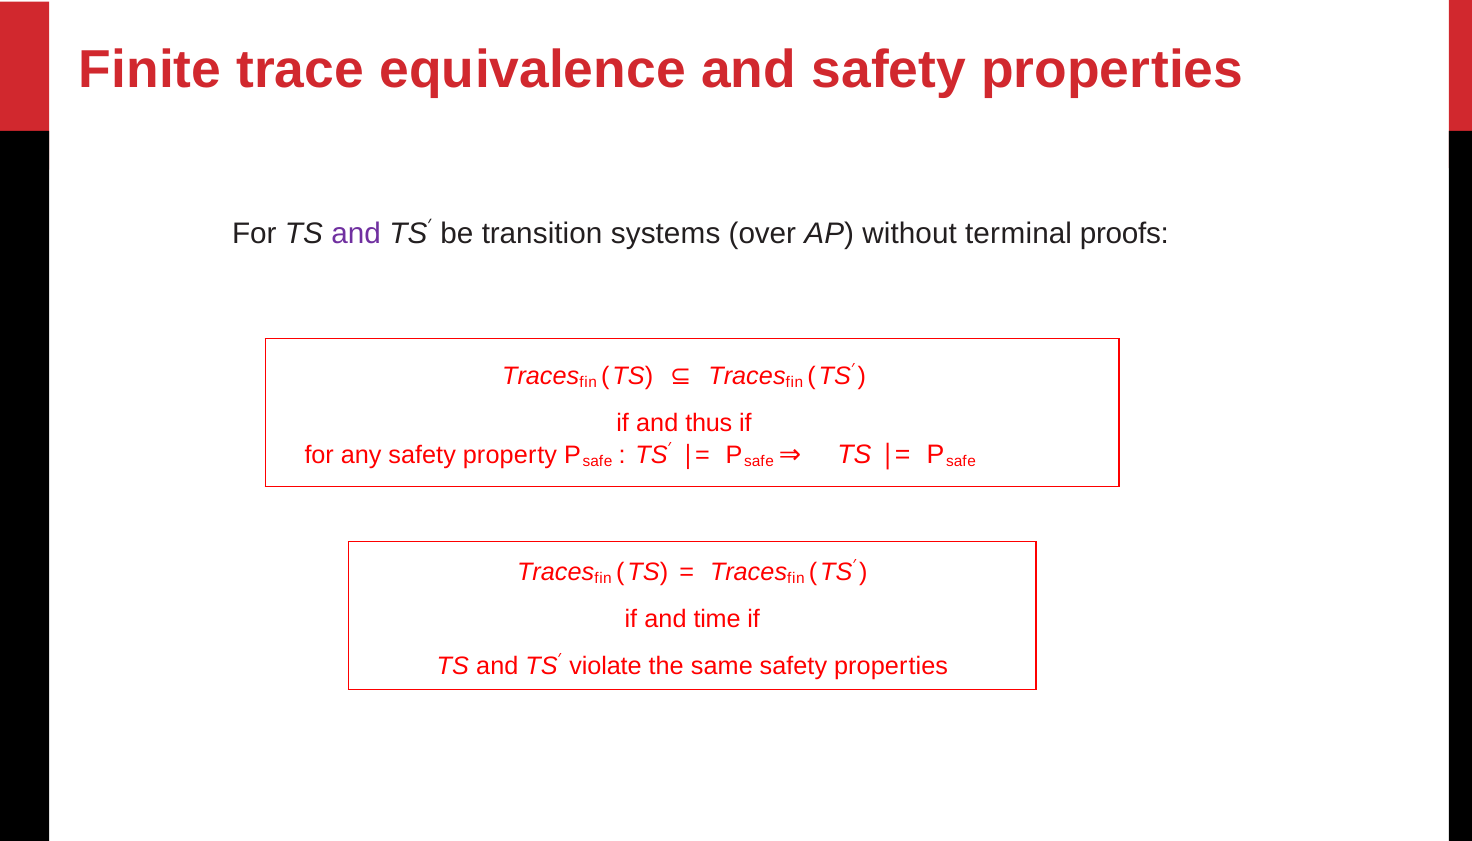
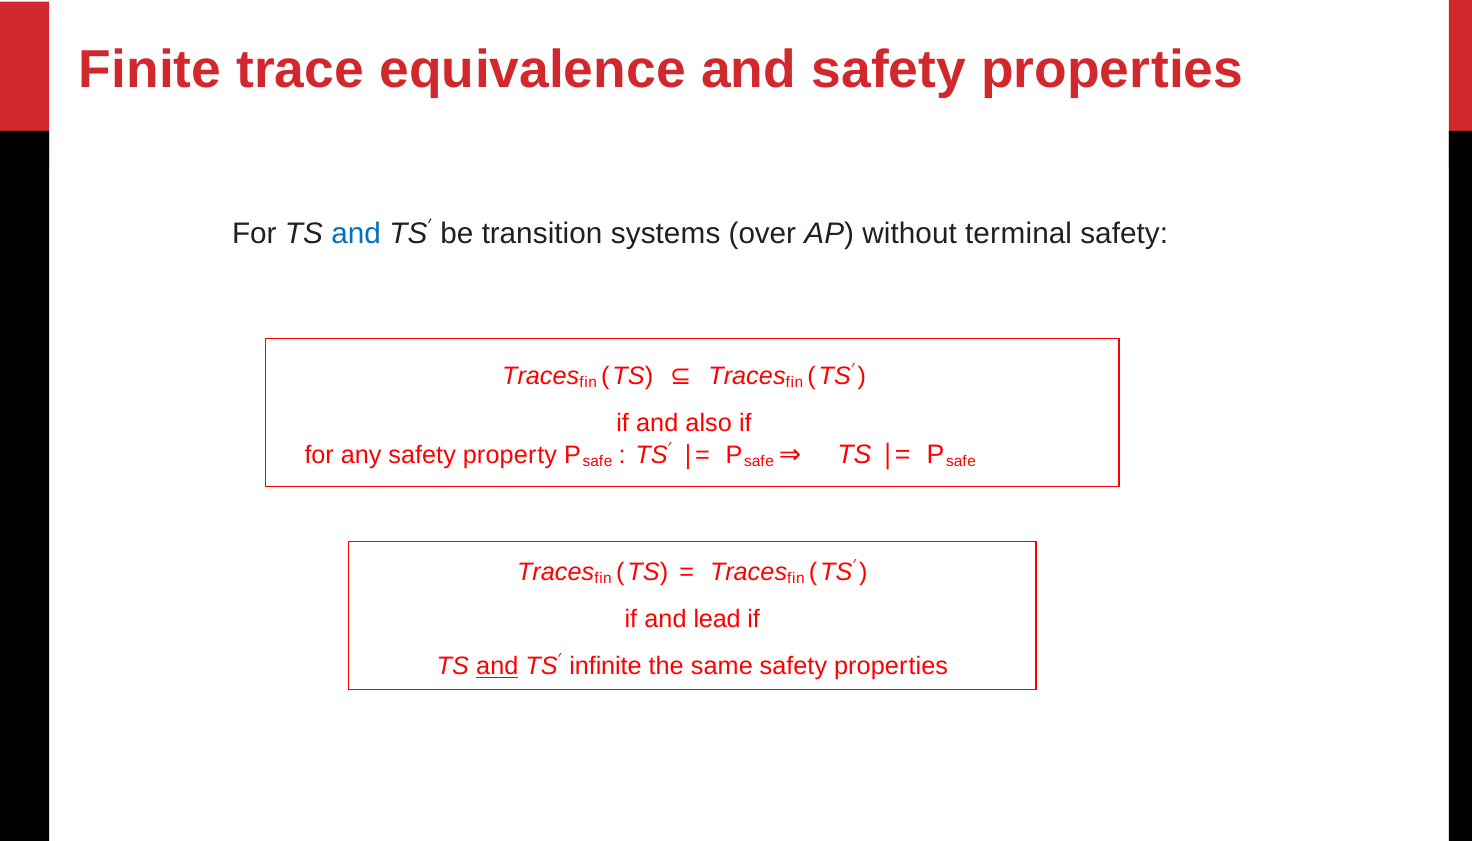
and colour: purple -> blue (356, 234)
terminal proofs: proofs -> safety (1124, 234)
thus: thus -> also (709, 423)
time: time -> lead (717, 619)
and underline: none -> present (497, 667)
violate: violate -> infinite (606, 667)
